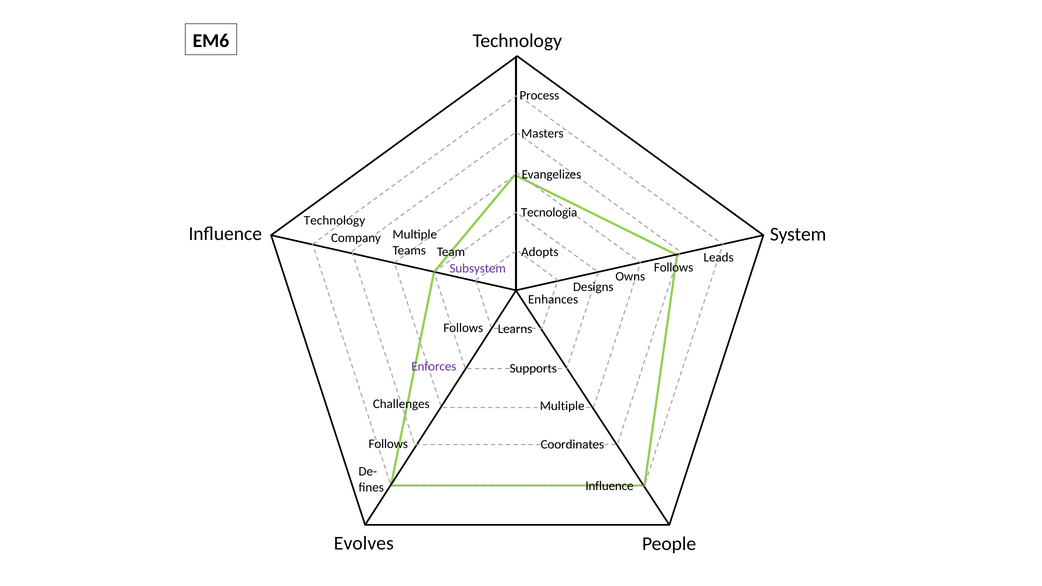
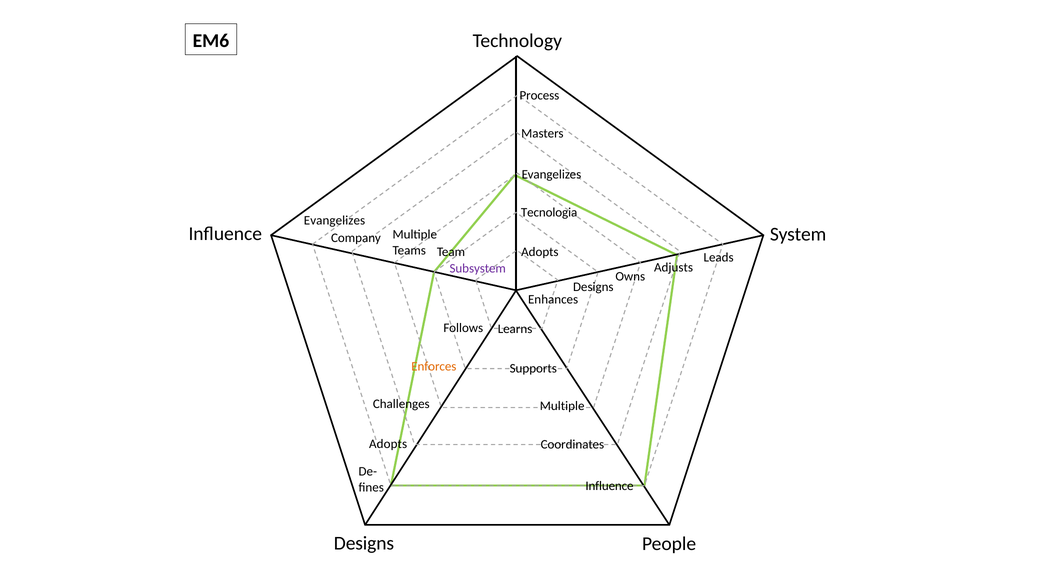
Technology: Technology -> Evangelizes (335, 221)
Follows: Follows -> Adjusts (674, 268)
Enforces colour: purple -> orange (434, 367)
Follows: Follows -> Adopts (388, 444)
Evolves: Evolves -> Designs (364, 544)
